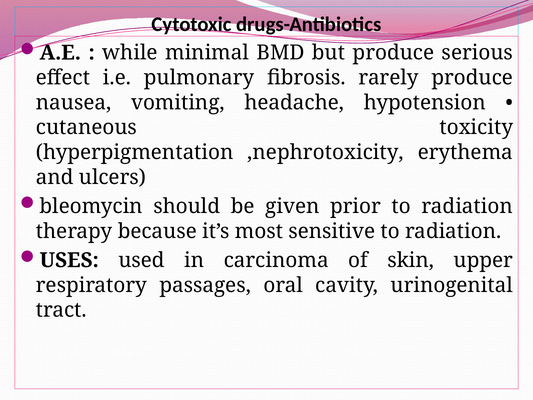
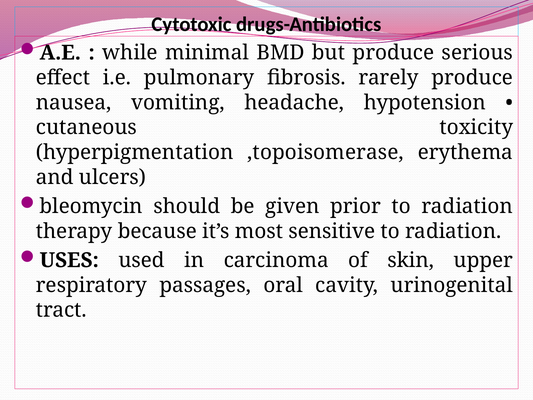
,nephrotoxicity: ,nephrotoxicity -> ,topoisomerase (326, 152)
